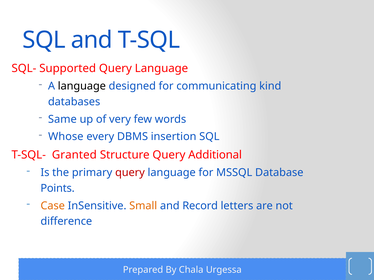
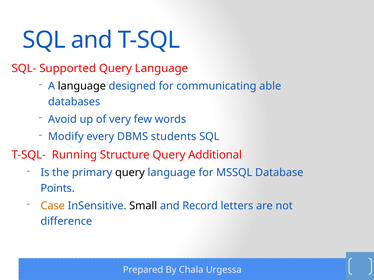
kind: kind -> able (270, 86)
Same: Same -> Avoid (62, 119)
Whose: Whose -> Modify (66, 137)
insertion: insertion -> students (174, 137)
Granted: Granted -> Running (74, 155)
query colour: red -> black (130, 173)
Small colour: orange -> black (143, 206)
